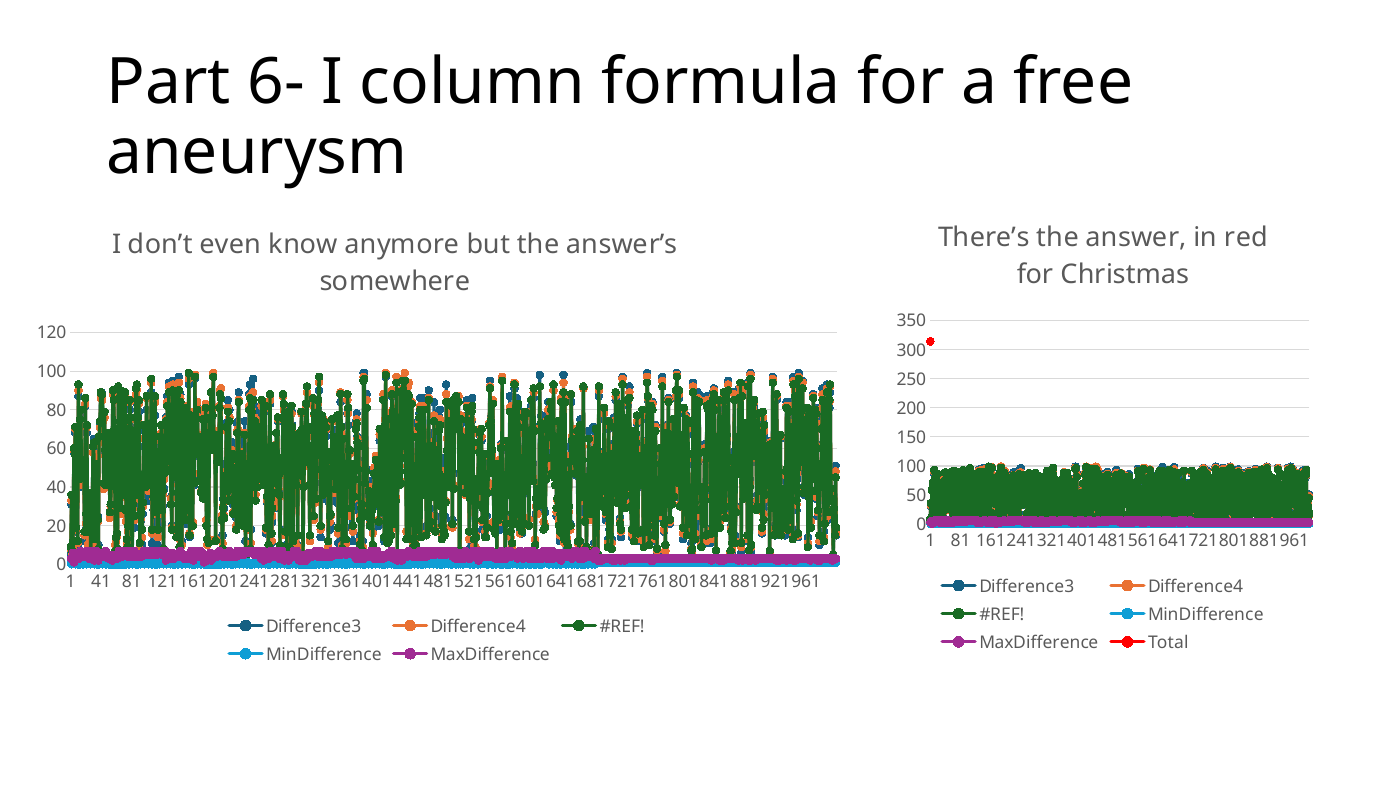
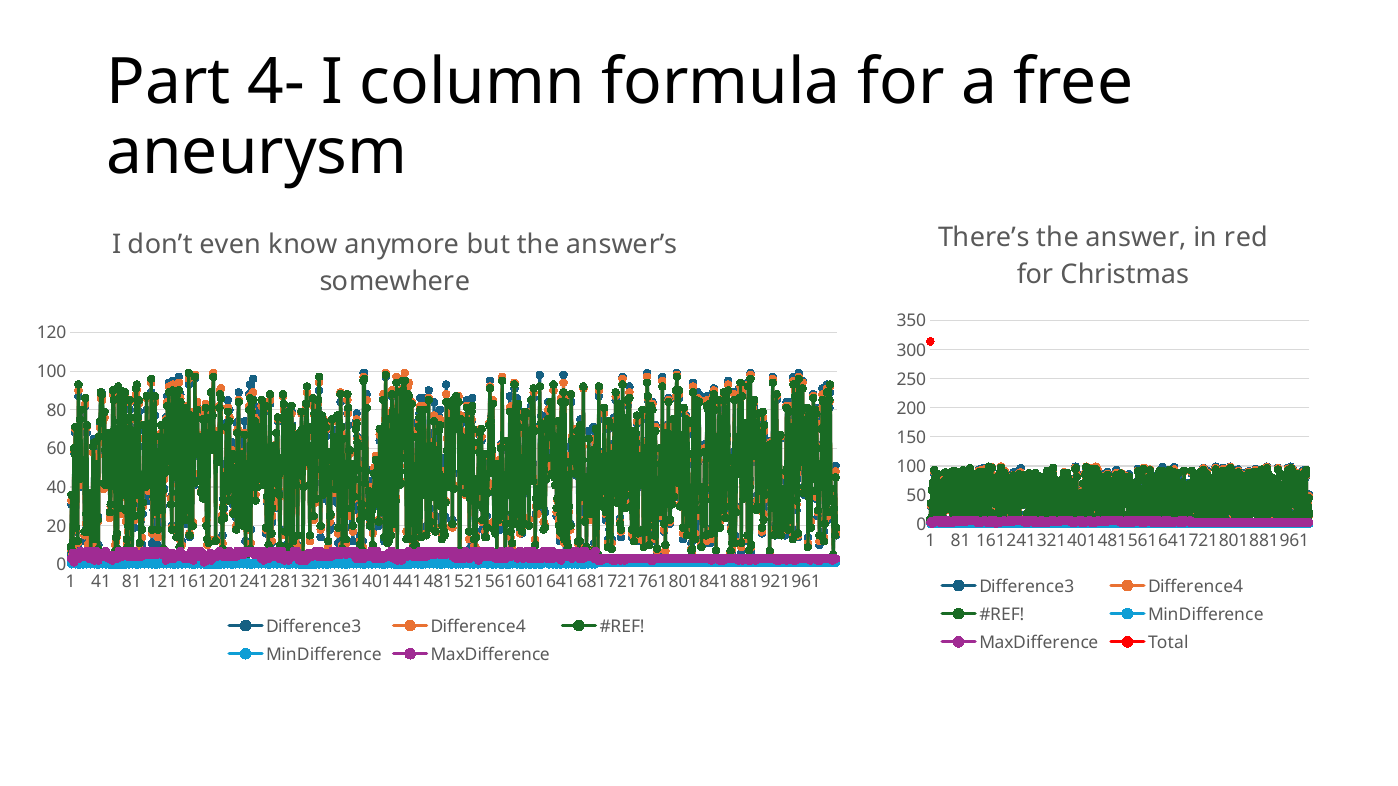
6-: 6- -> 4- (276, 83)
